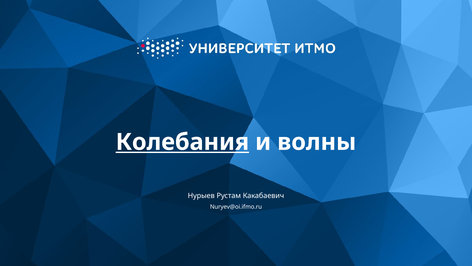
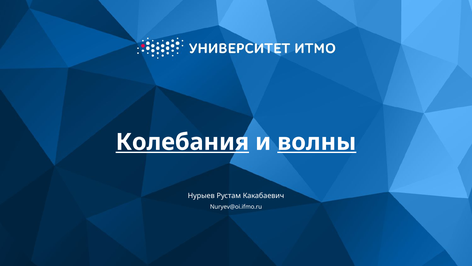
волны underline: none -> present (317, 142)
